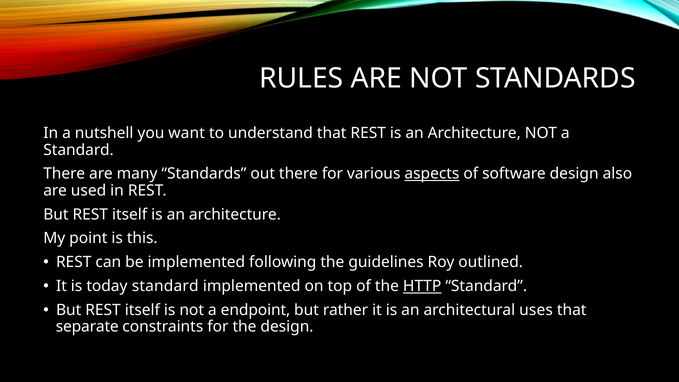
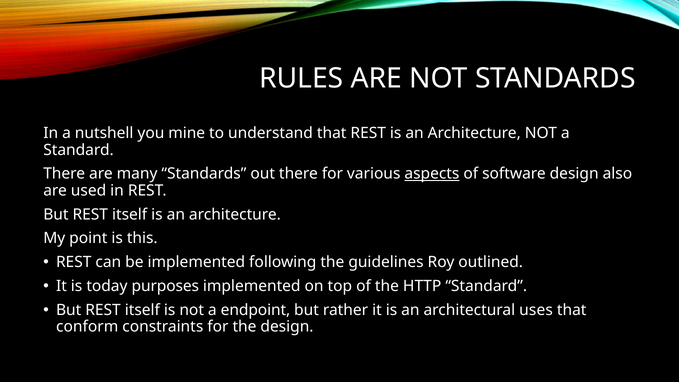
want: want -> mine (187, 133)
today standard: standard -> purposes (165, 286)
HTTP underline: present -> none (422, 286)
separate: separate -> conform (87, 327)
